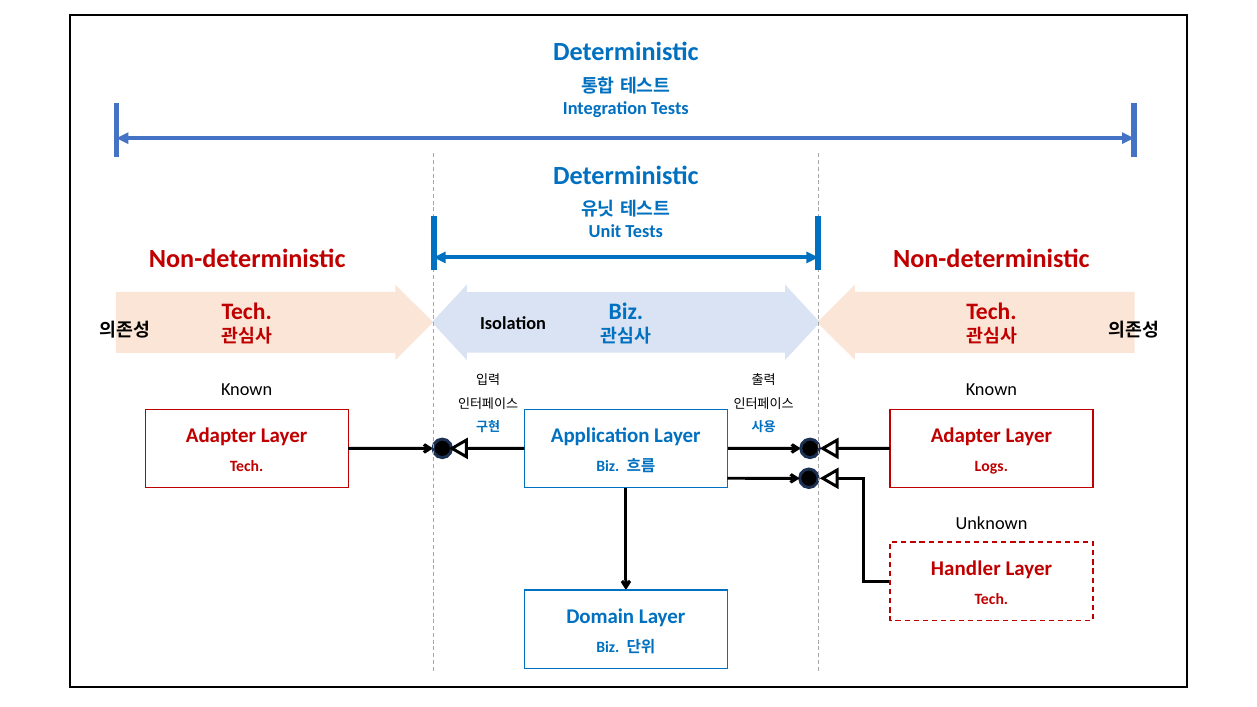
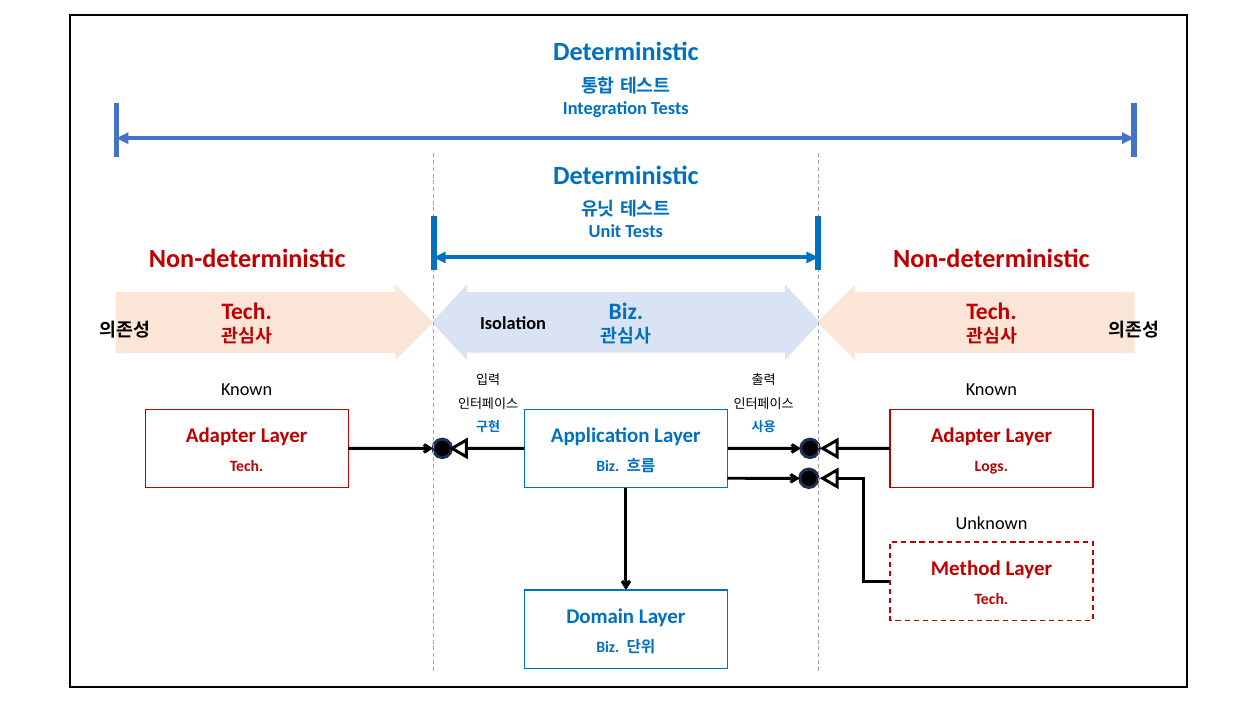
Handler: Handler -> Method (966, 569)
